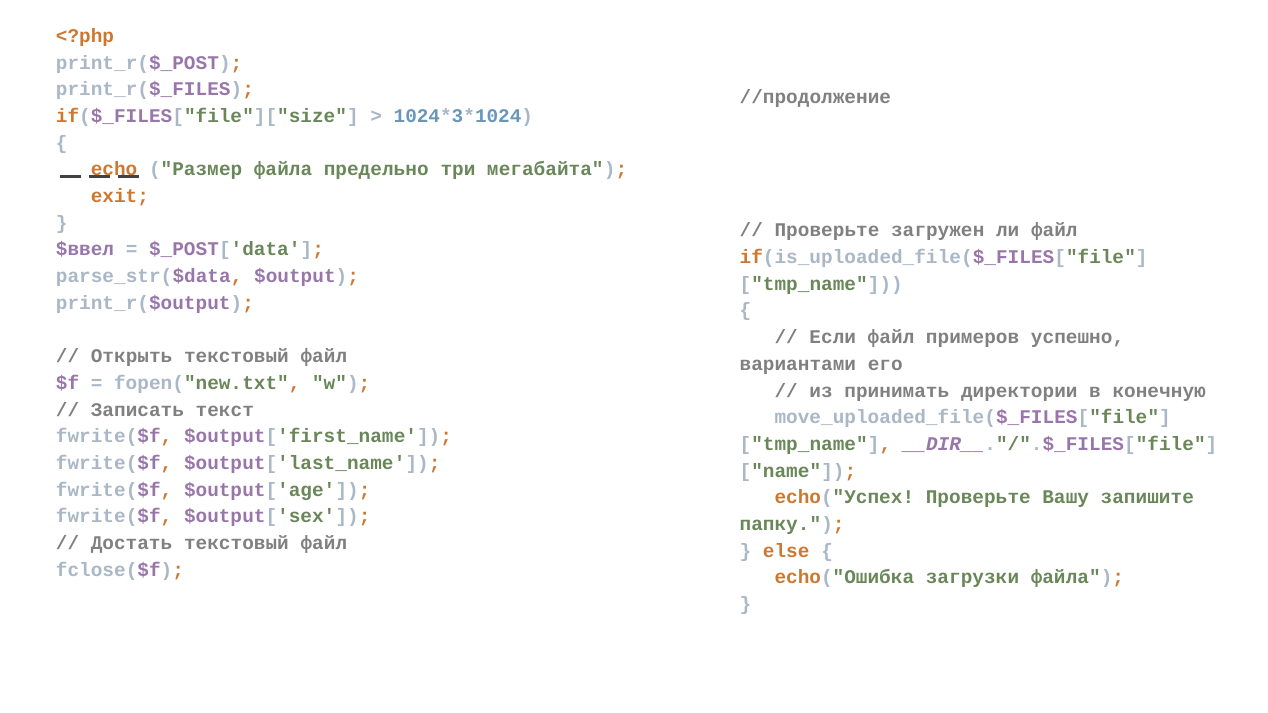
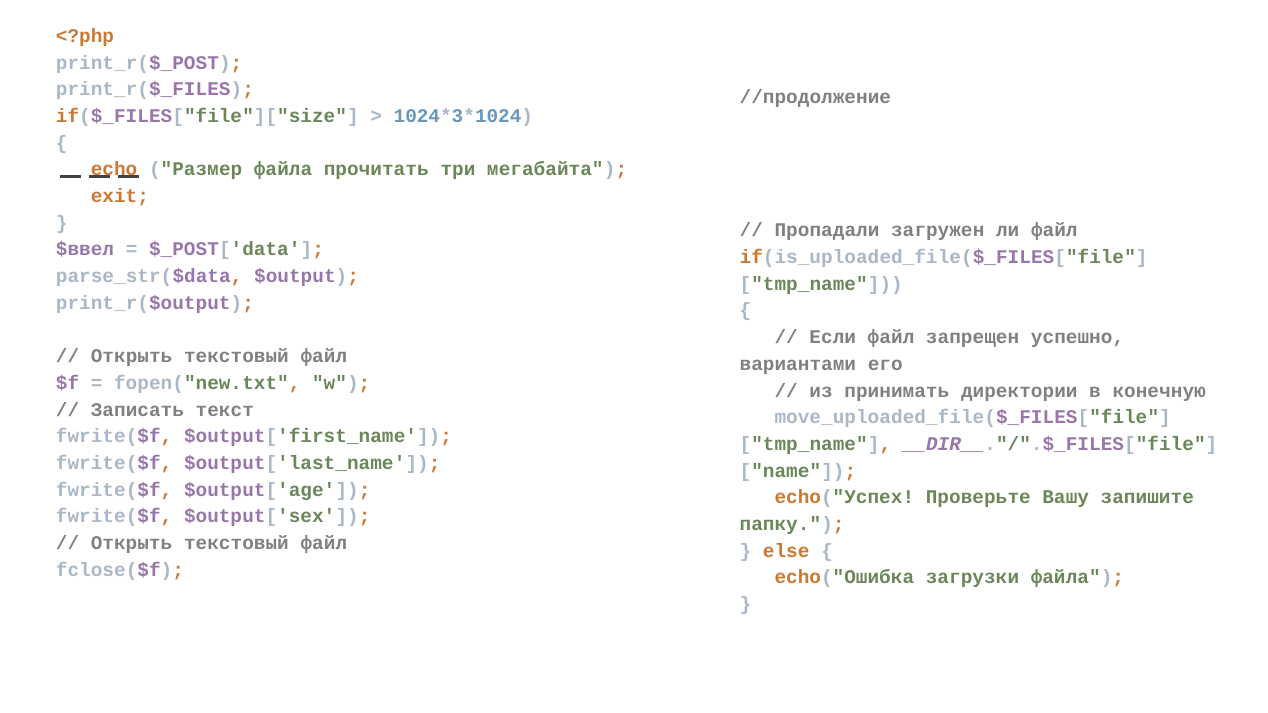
предельно: предельно -> прочитать (376, 170)
Проверьте: Проверьте -> Пропадали (827, 231)
примеров: примеров -> запрещен (973, 337)
Достать: Достать -> Открыть (132, 543)
